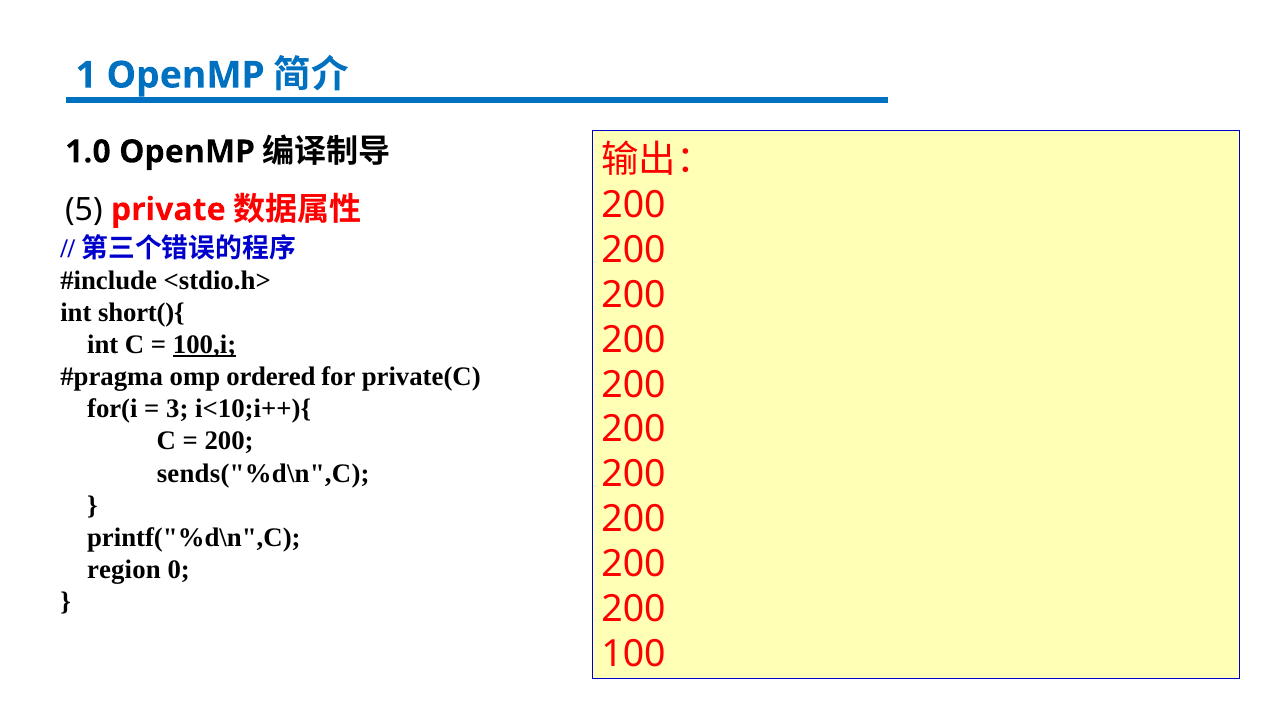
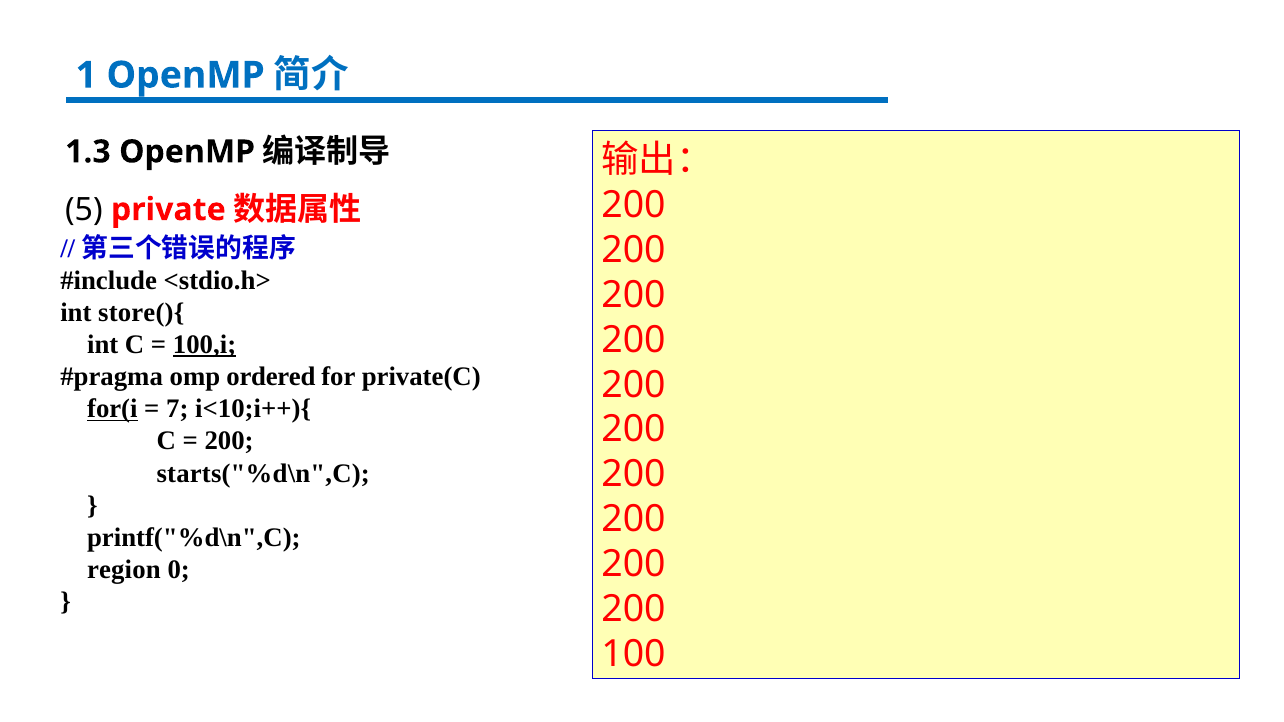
1.0: 1.0 -> 1.3 (88, 152)
short(){: short(){ -> store(){ (141, 313)
for(i underline: none -> present (112, 409)
3: 3 -> 7 (177, 409)
sends("%d\n",C: sends("%d\n",C -> starts("%d\n",C (263, 473)
